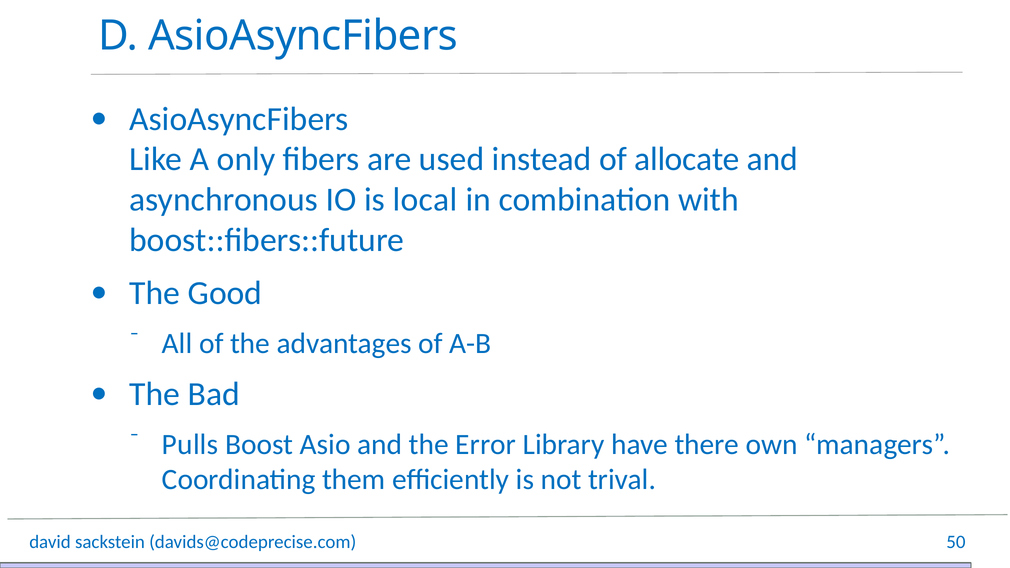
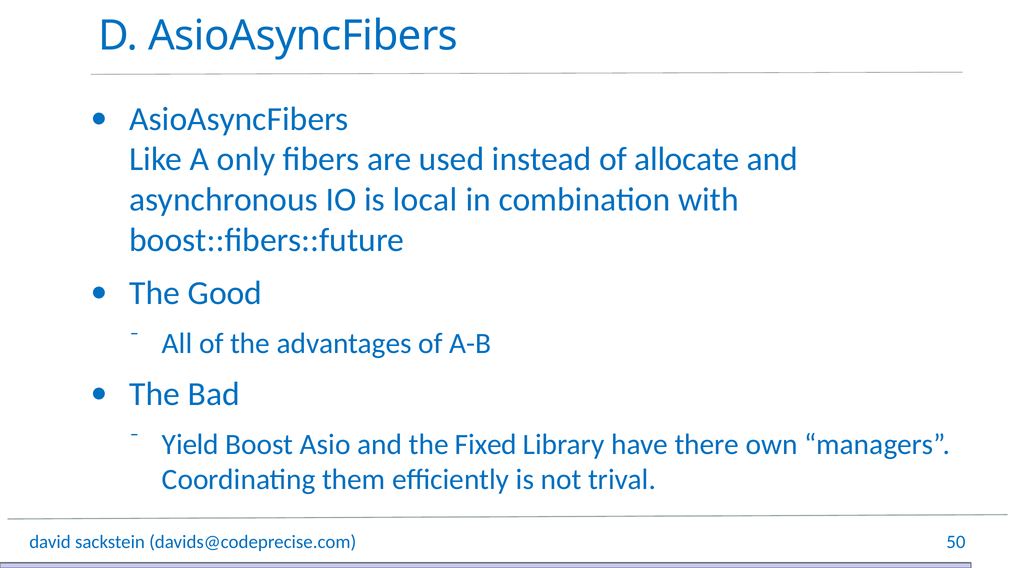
Pulls: Pulls -> Yield (190, 445)
Error: Error -> Fixed (486, 445)
